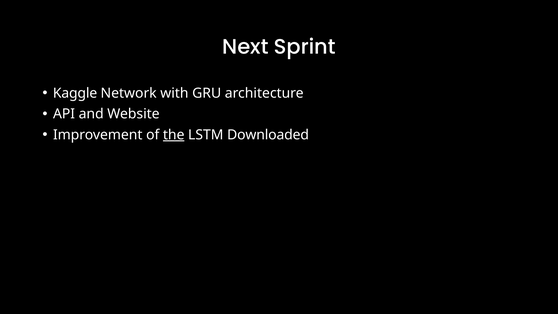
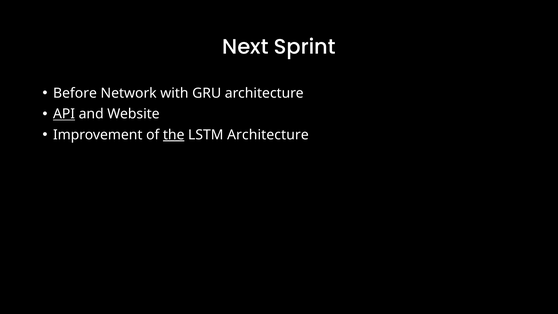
Kaggle: Kaggle -> Before (75, 93)
API underline: none -> present (64, 114)
LSTM Downloaded: Downloaded -> Architecture (268, 135)
